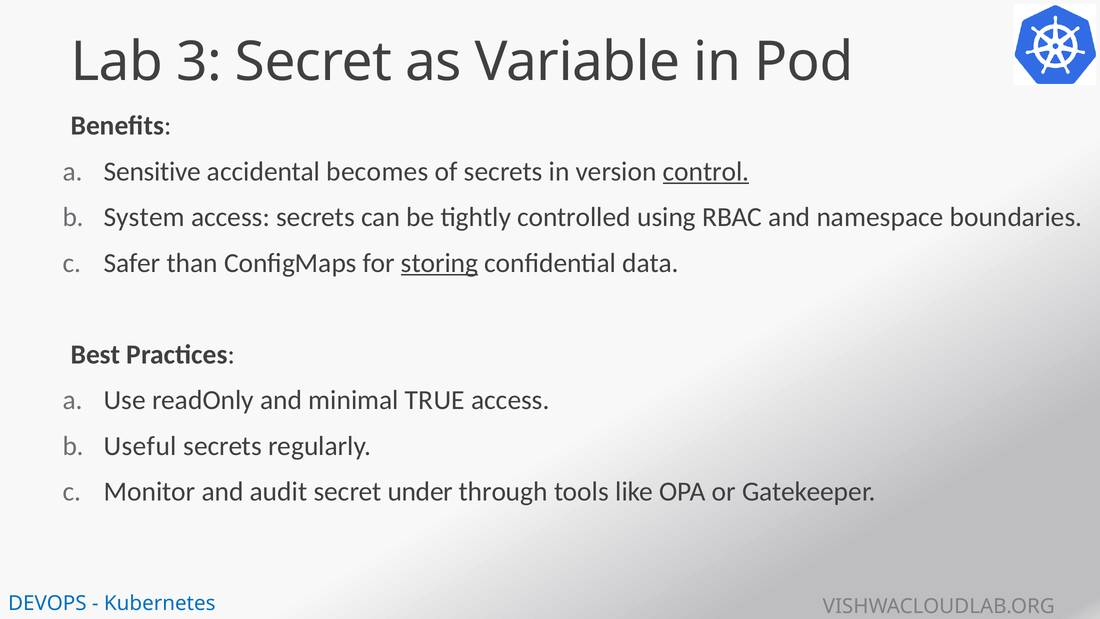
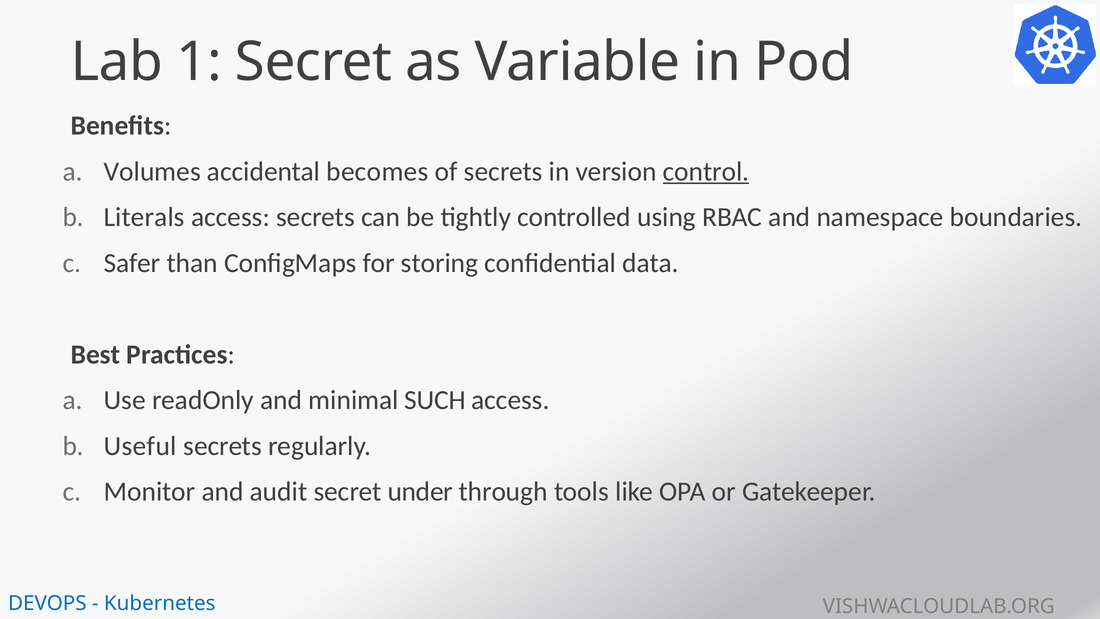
3: 3 -> 1 (199, 62)
Sensitive: Sensitive -> Volumes (152, 171)
System: System -> Literals (144, 217)
storing underline: present -> none (440, 263)
TRUE: TRUE -> SUCH (435, 400)
